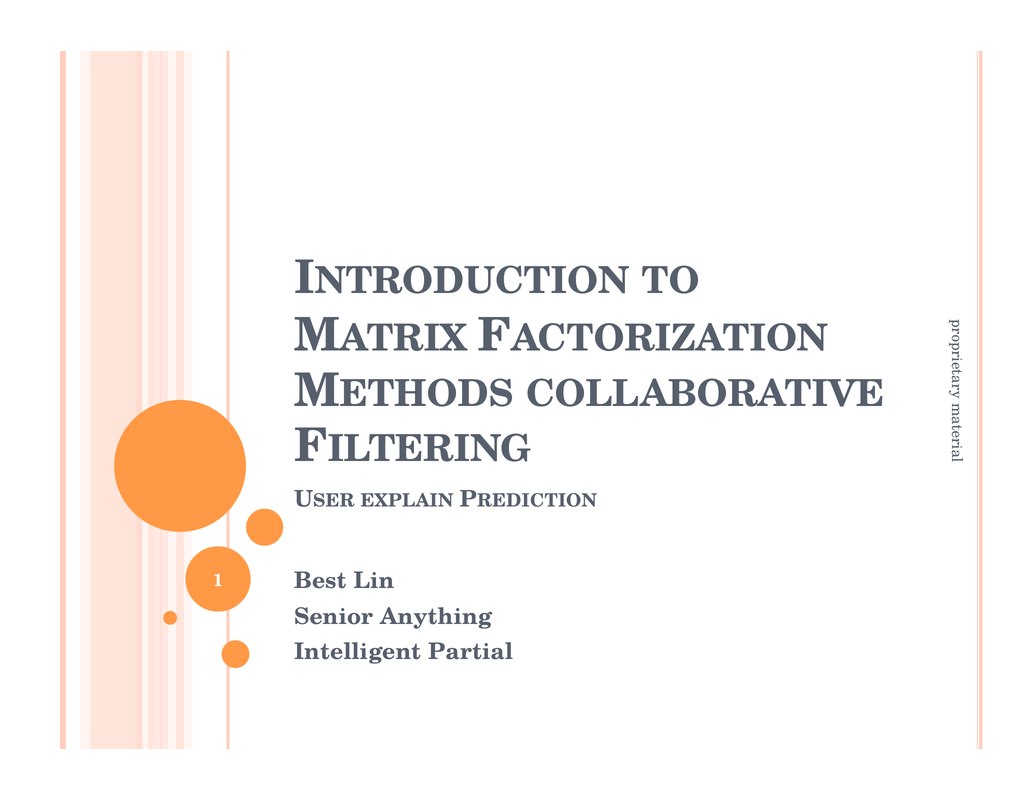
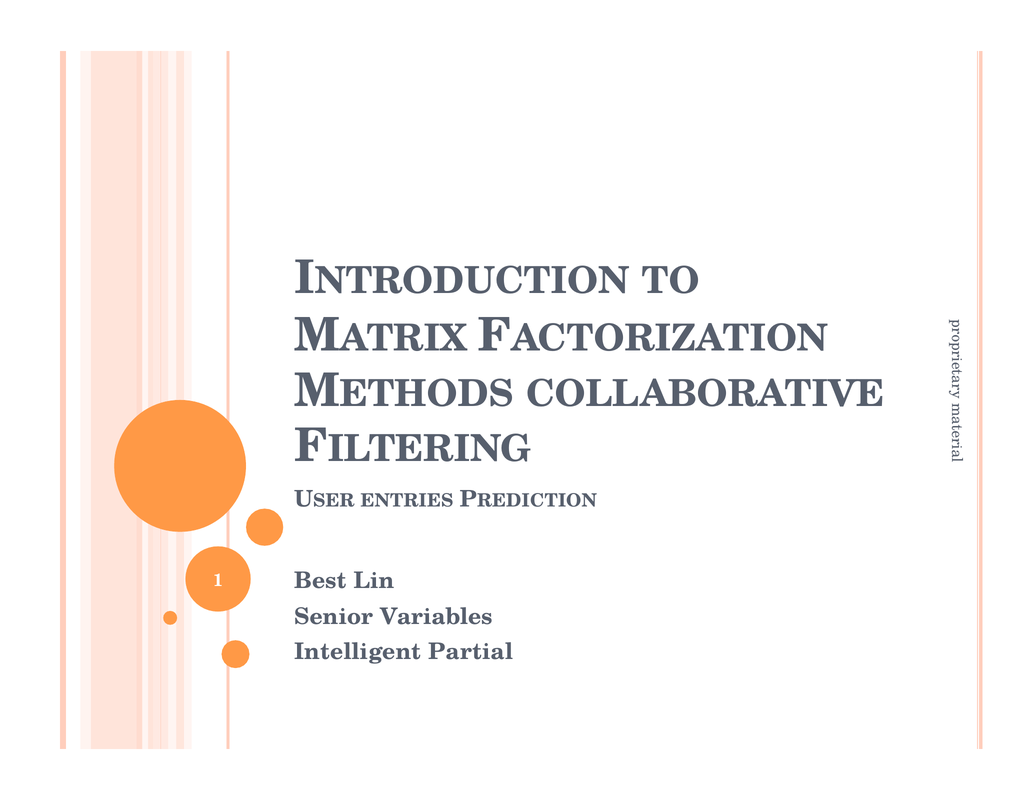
EXPLAIN: EXPLAIN -> ENTRIES (407, 500)
Anything: Anything -> Variables (436, 616)
